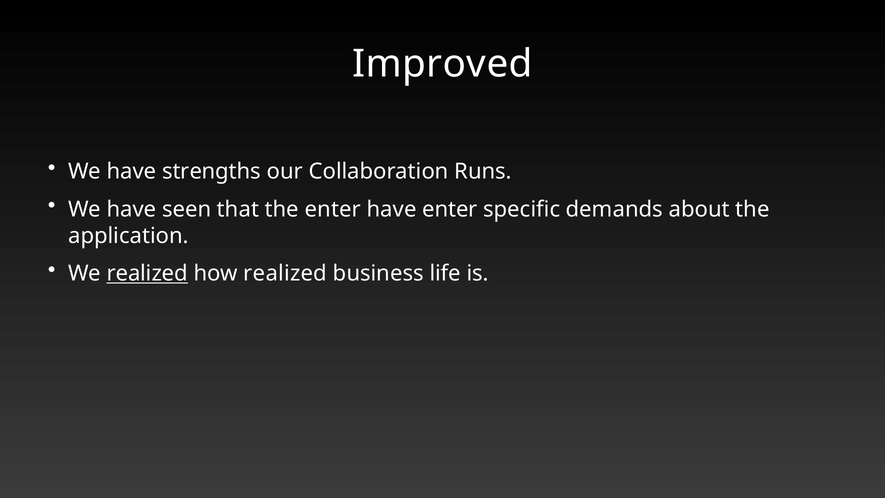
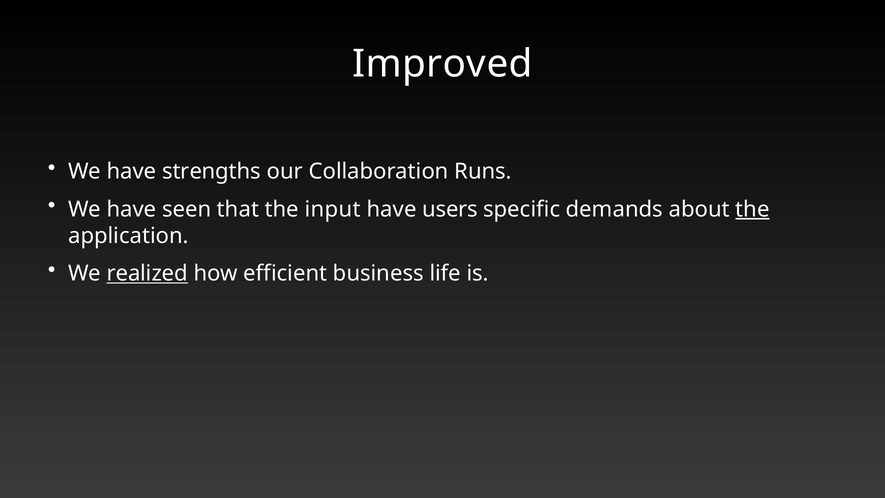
the enter: enter -> input (333, 209)
have enter: enter -> users (450, 209)
the underline: none -> present (752, 209)
how realized: realized -> efficient (285, 273)
